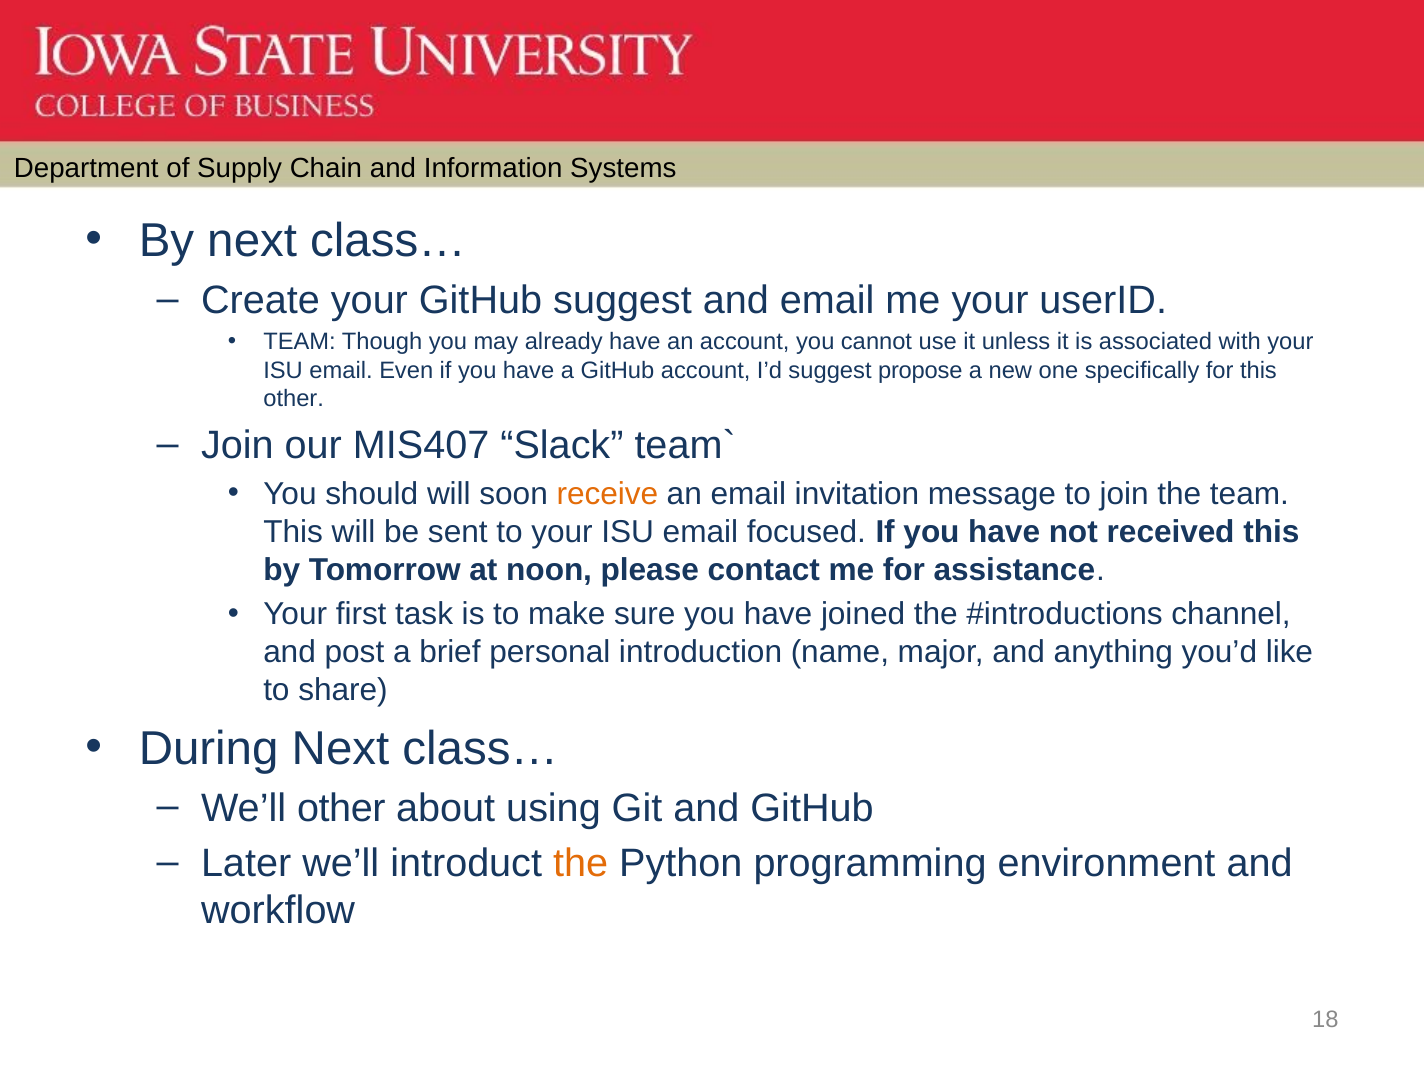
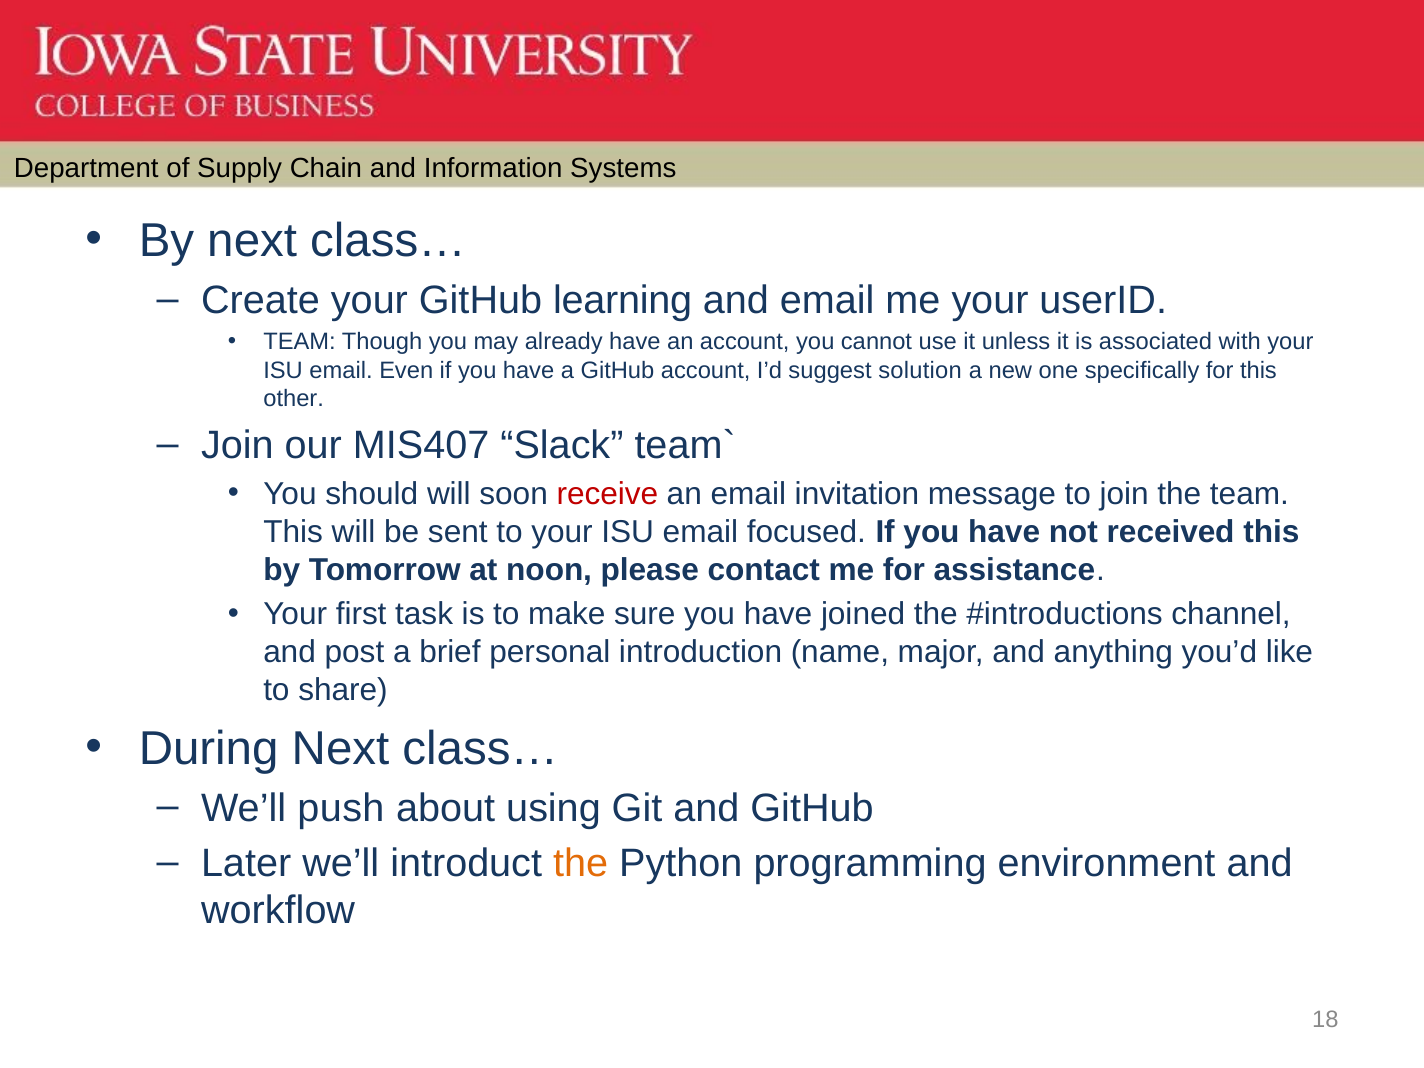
GitHub suggest: suggest -> learning (623, 300)
propose: propose -> solution (920, 370)
receive colour: orange -> red (607, 494)
We’ll other: other -> push (341, 808)
